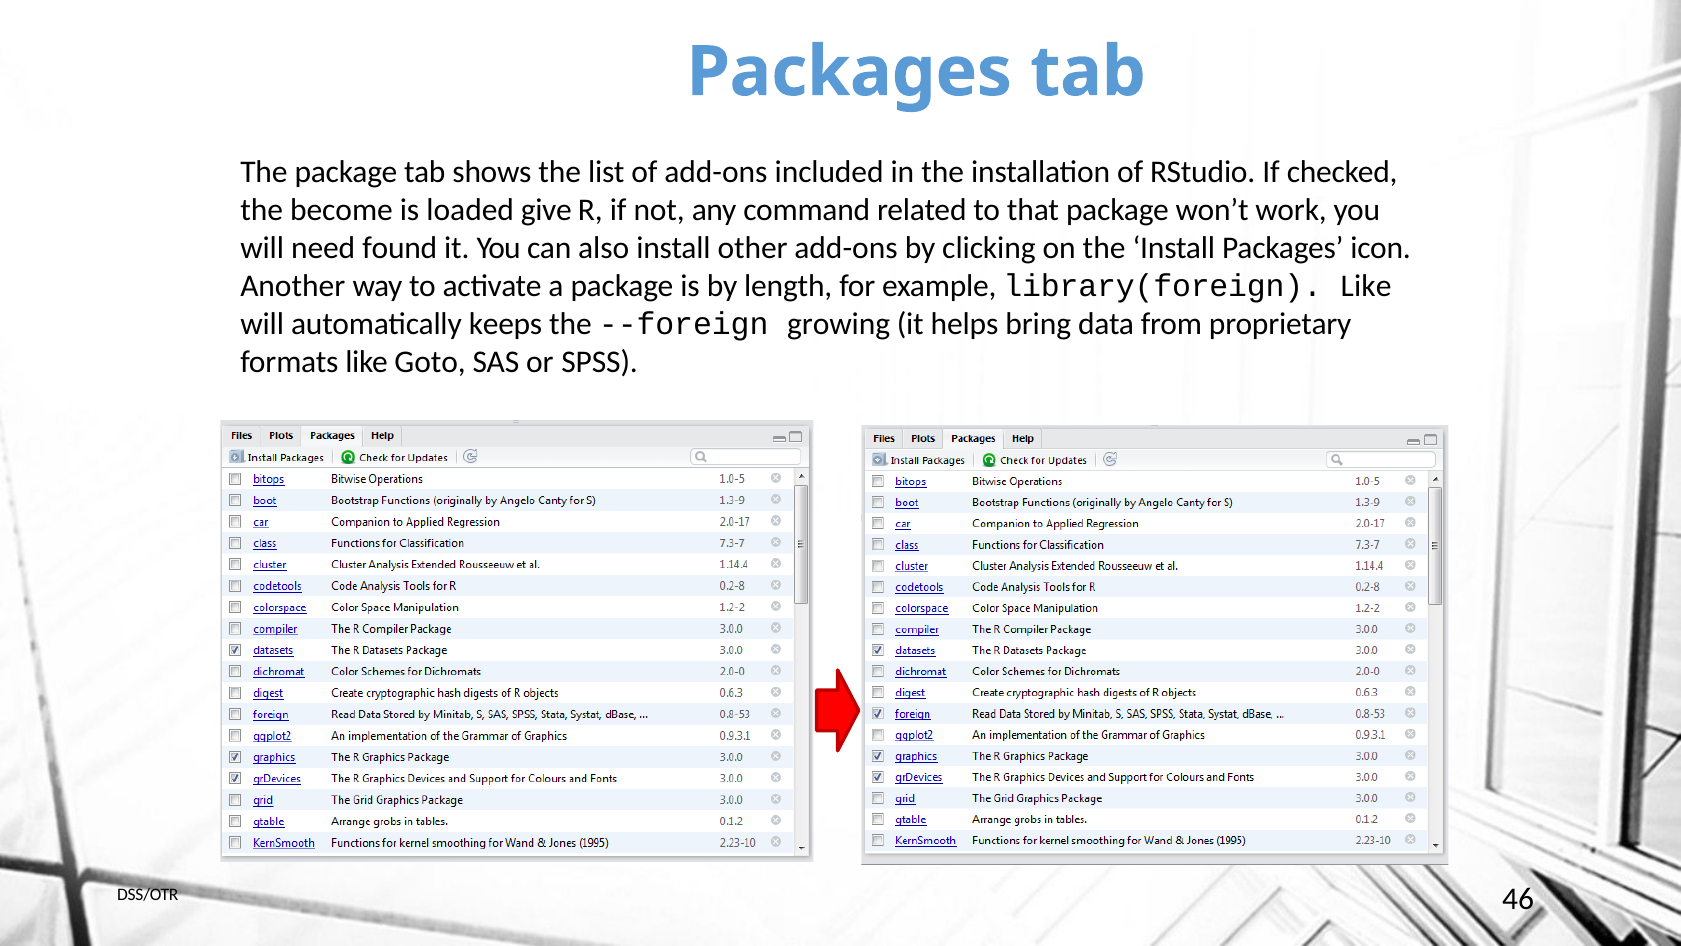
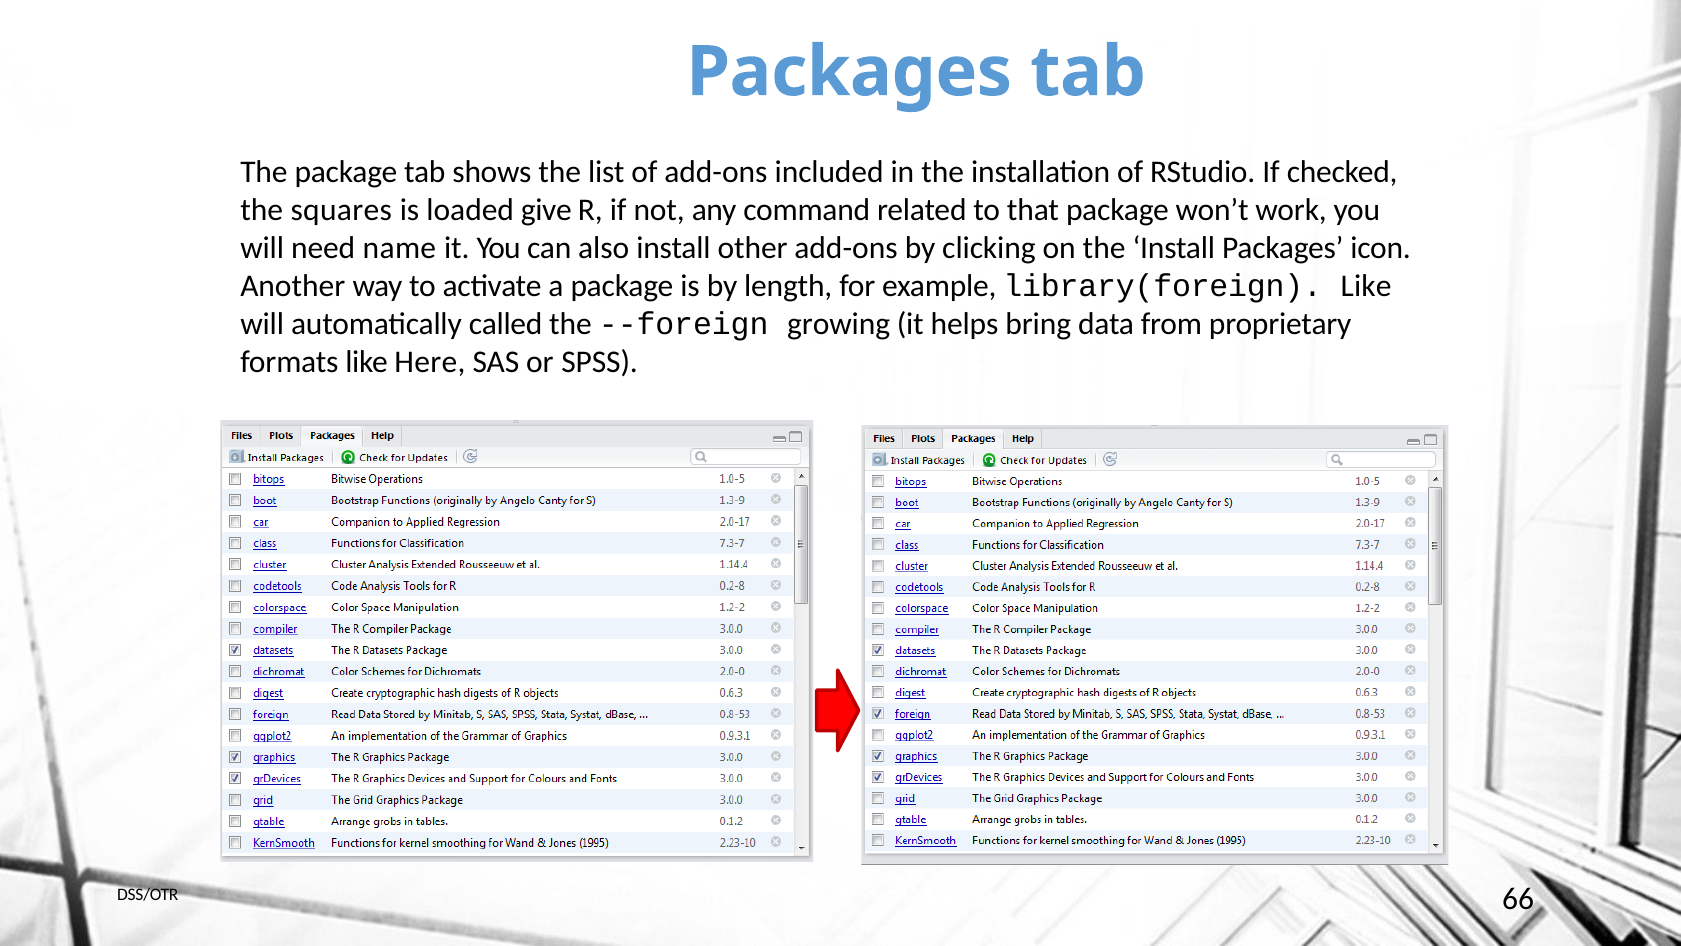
become: become -> squares (341, 210)
found: found -> name (399, 248)
keeps: keeps -> called (506, 324)
Goto: Goto -> Here (430, 362)
46: 46 -> 66 (1518, 899)
